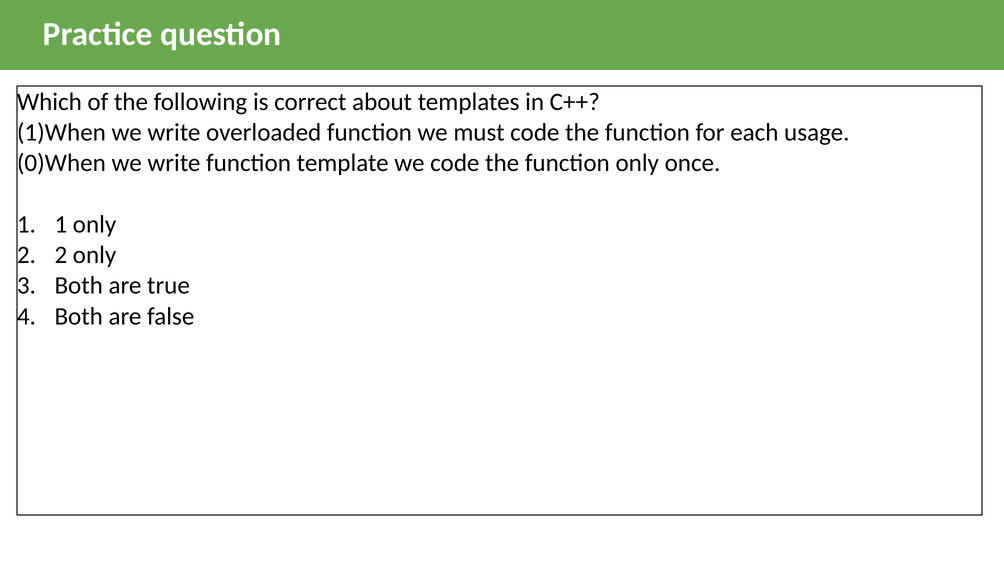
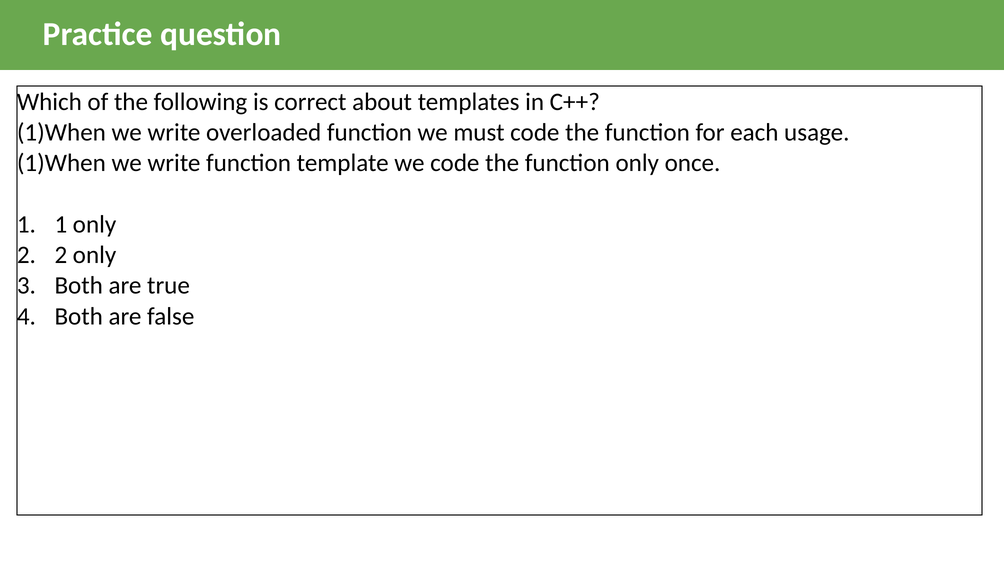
0)When: 0)When -> 1)When (61, 163)
